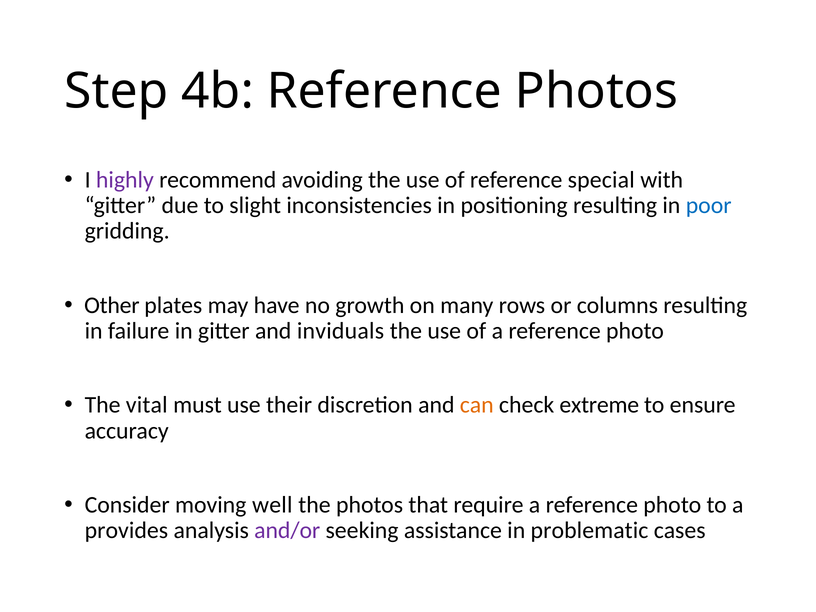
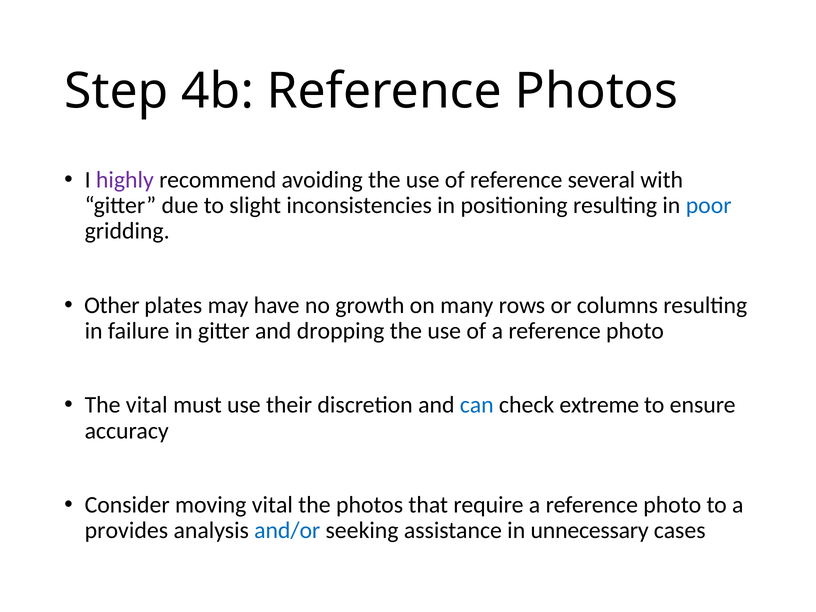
special: special -> several (601, 180)
inviduals: inviduals -> dropping (341, 331)
can colour: orange -> blue (477, 405)
moving well: well -> vital (272, 505)
and/or colour: purple -> blue (287, 530)
problematic: problematic -> unnecessary (590, 530)
